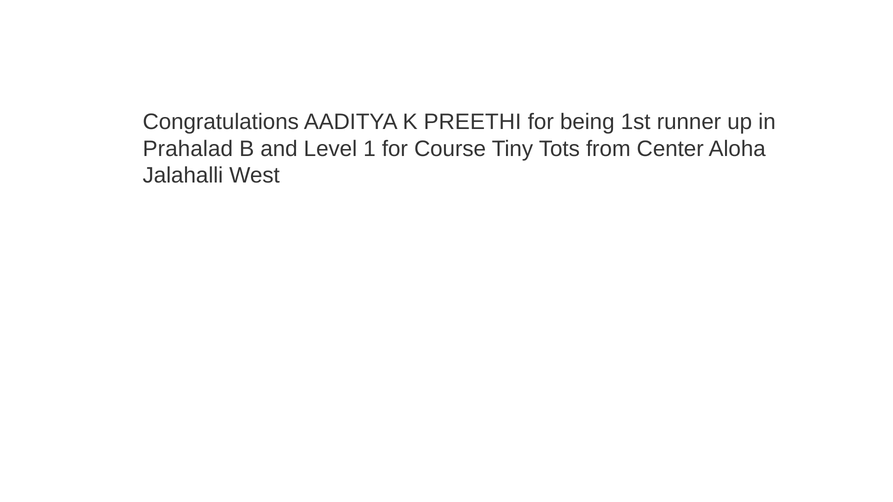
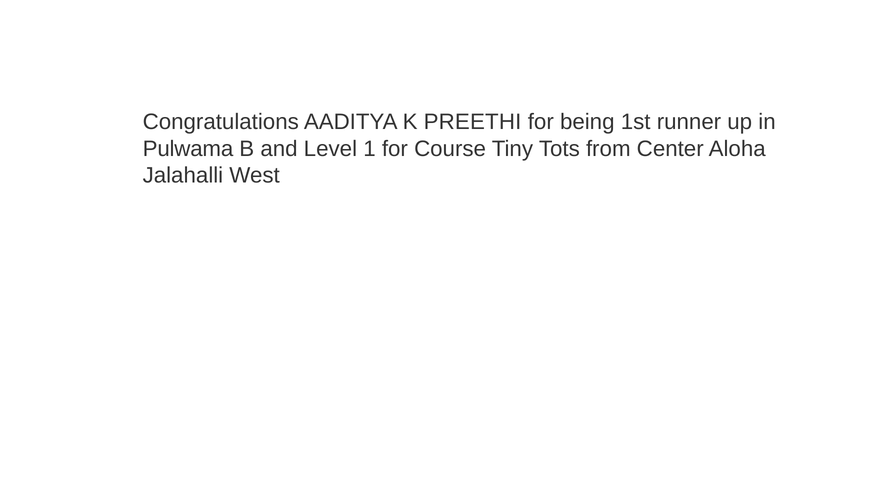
Prahalad: Prahalad -> Pulwama (188, 149)
